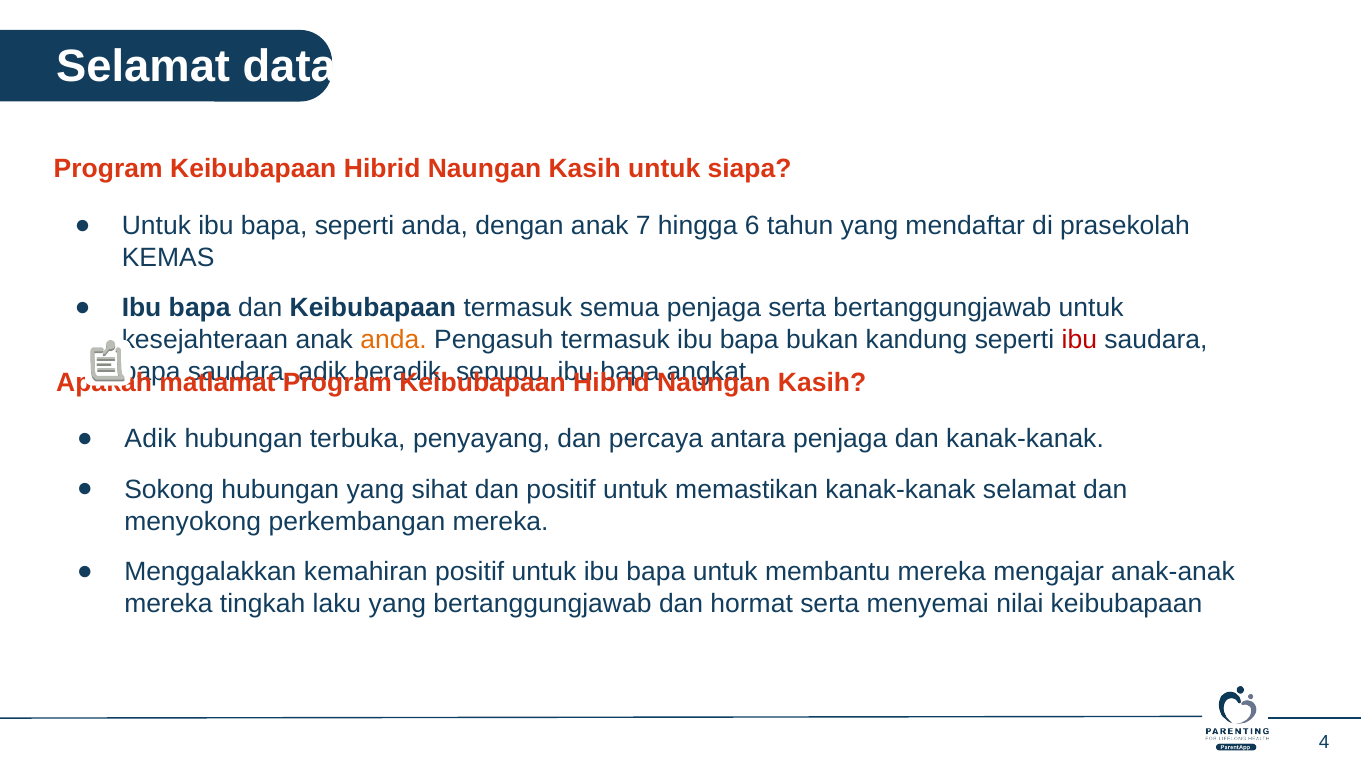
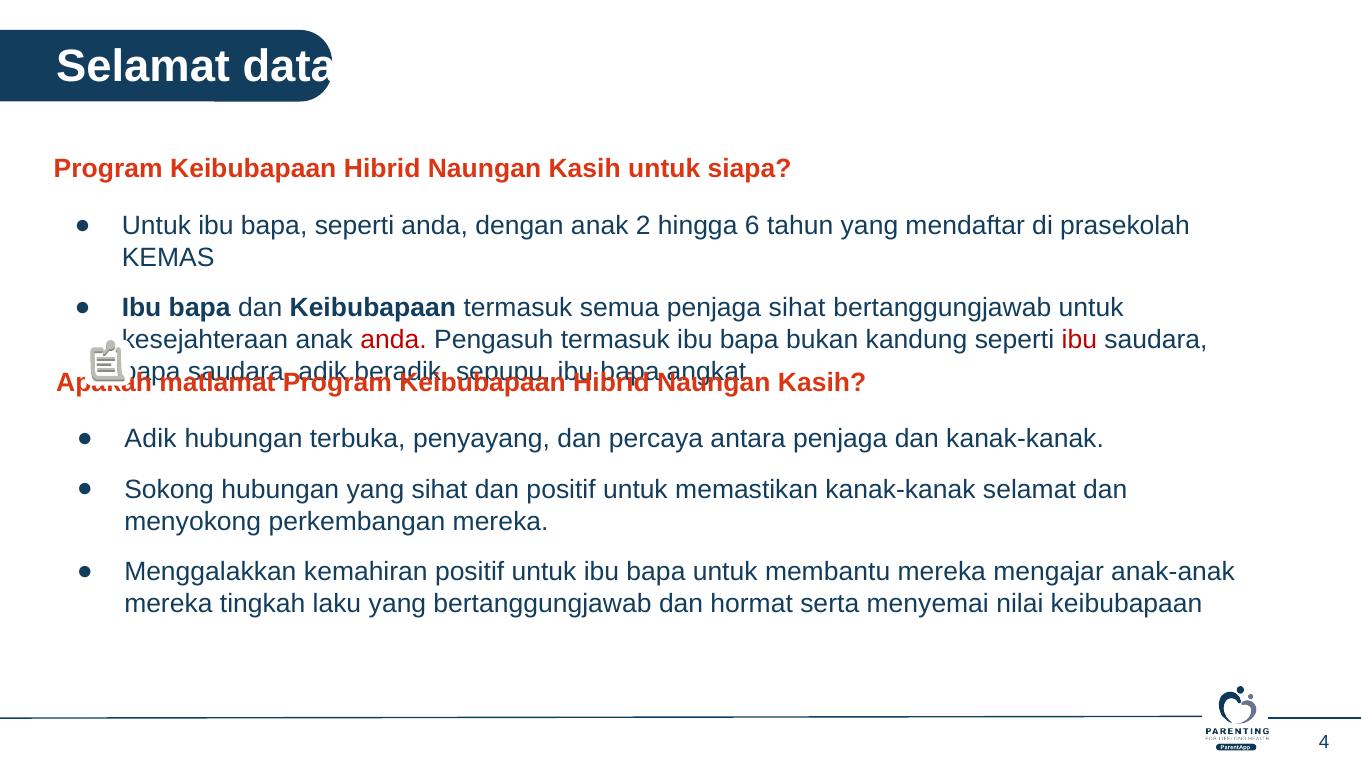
7: 7 -> 2 (643, 226)
penjaga serta: serta -> sihat (797, 308)
anda colour: orange -> red (394, 340)
